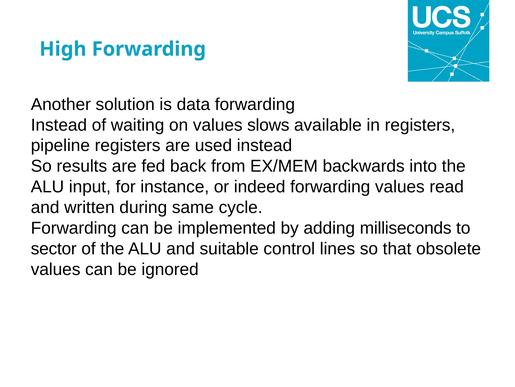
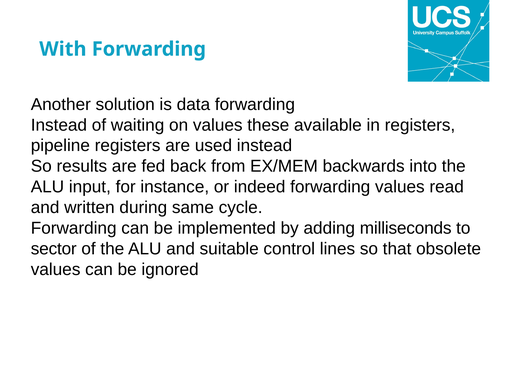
High: High -> With (63, 49)
slows: slows -> these (268, 125)
